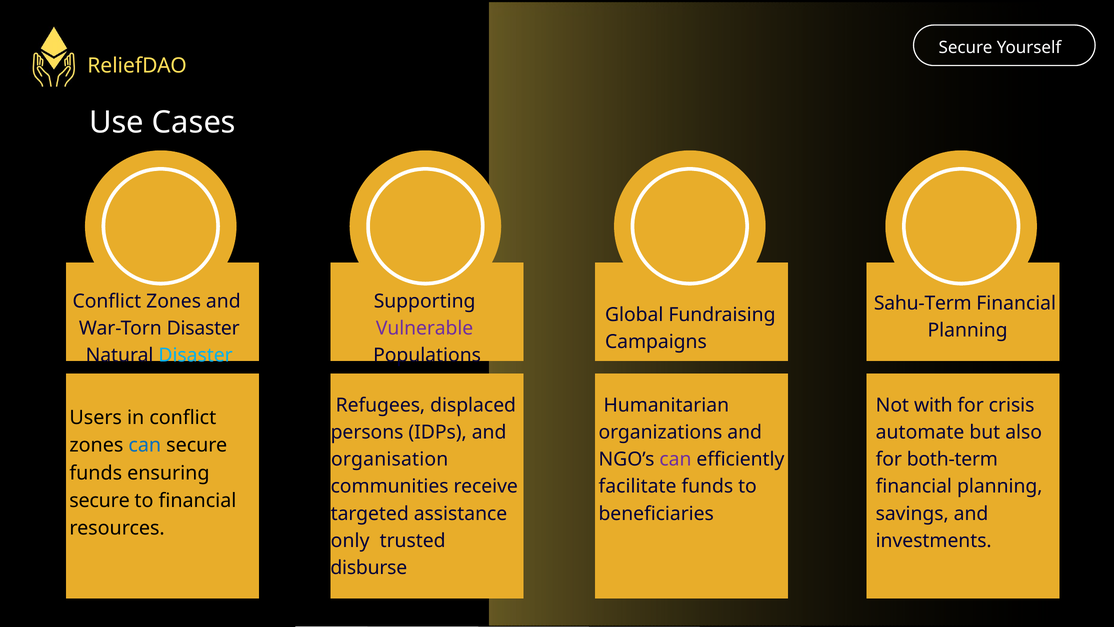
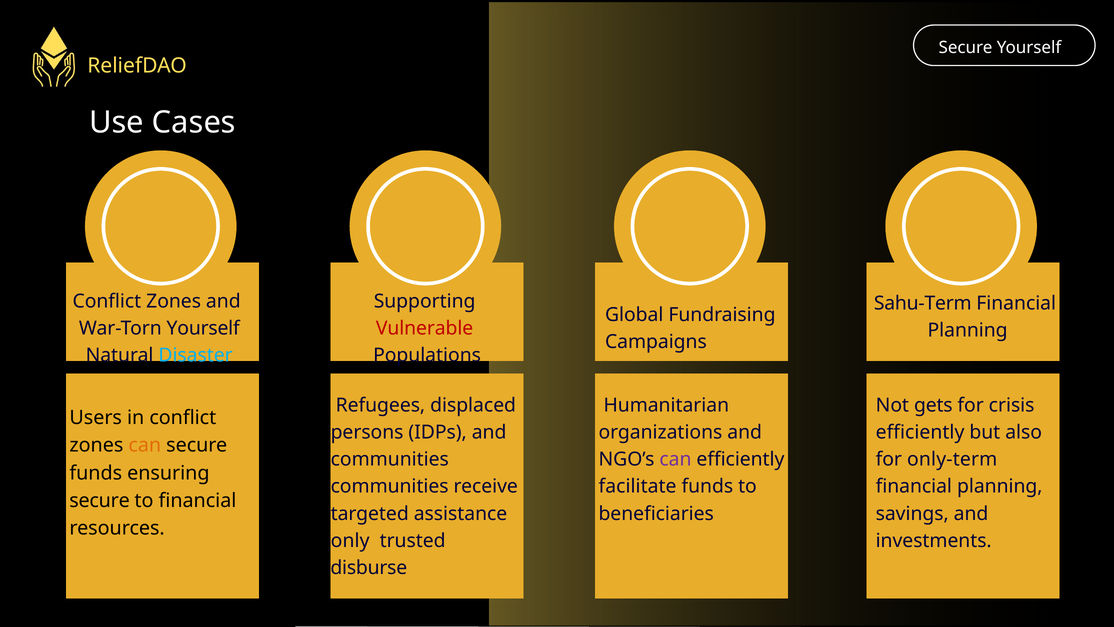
War-Torn Disaster: Disaster -> Yourself (203, 328)
Vulnerable colour: purple -> red (425, 328)
with: with -> gets (933, 405)
automate: automate -> efficiently (920, 432)
can colour: blue -> orange (145, 445)
organisation: organisation -> communities (390, 459)
both-term: both-term -> only-term (952, 459)
